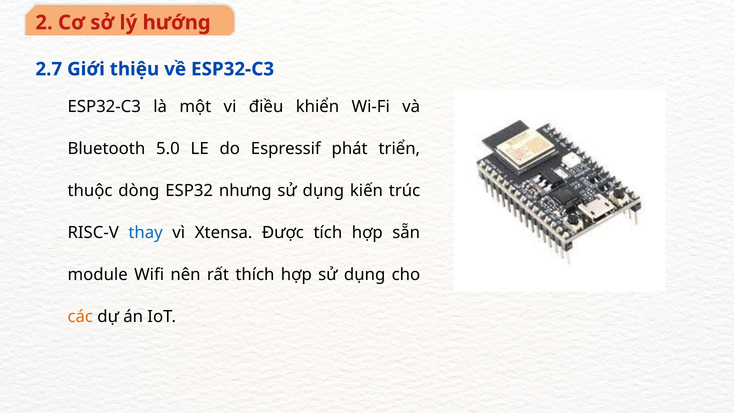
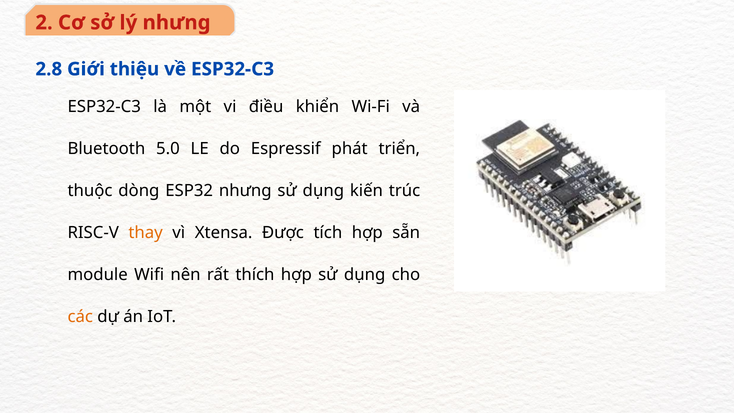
lý hướng: hướng -> nhưng (177, 23)
2.7: 2.7 -> 2.8 (49, 69)
thay colour: blue -> orange (146, 233)
